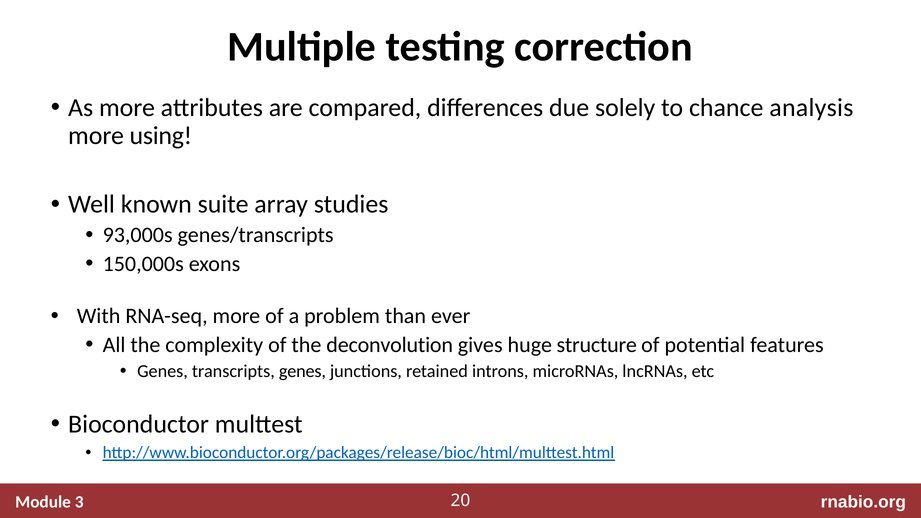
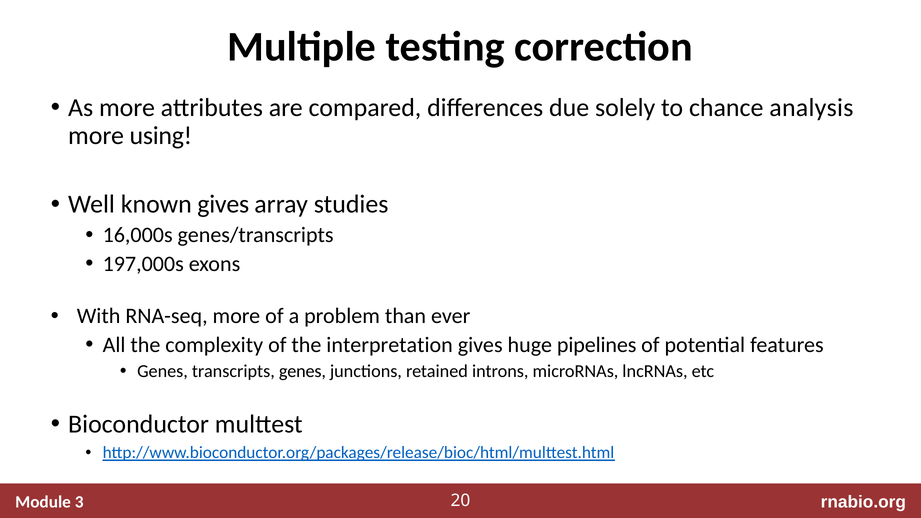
known suite: suite -> gives (223, 204)
93,000s: 93,000s -> 16,000s (138, 235)
150,000s: 150,000s -> 197,000s (143, 264)
deconvolution: deconvolution -> interpretation (390, 345)
structure: structure -> pipelines (597, 345)
